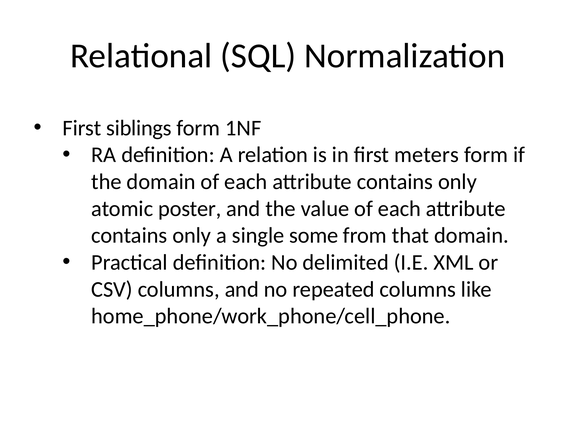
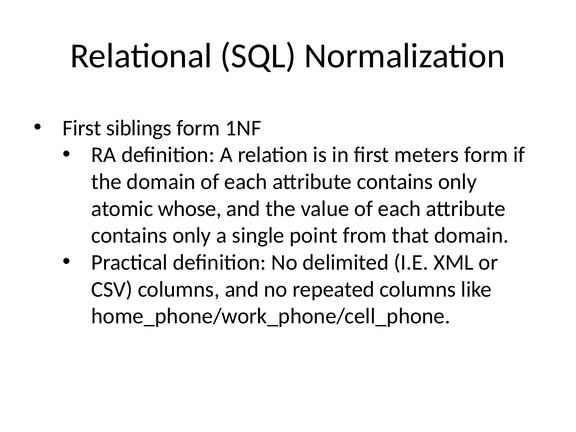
poster: poster -> whose (190, 209)
some: some -> point (314, 236)
